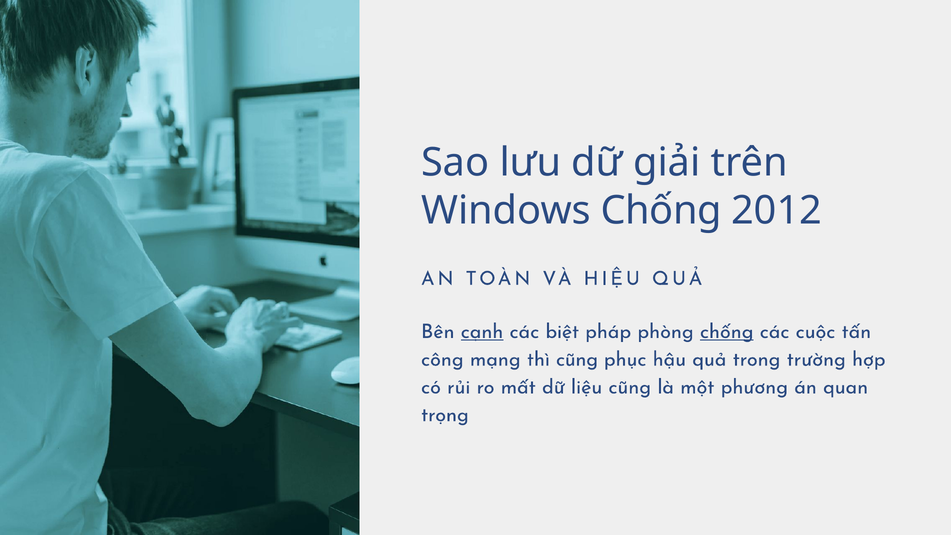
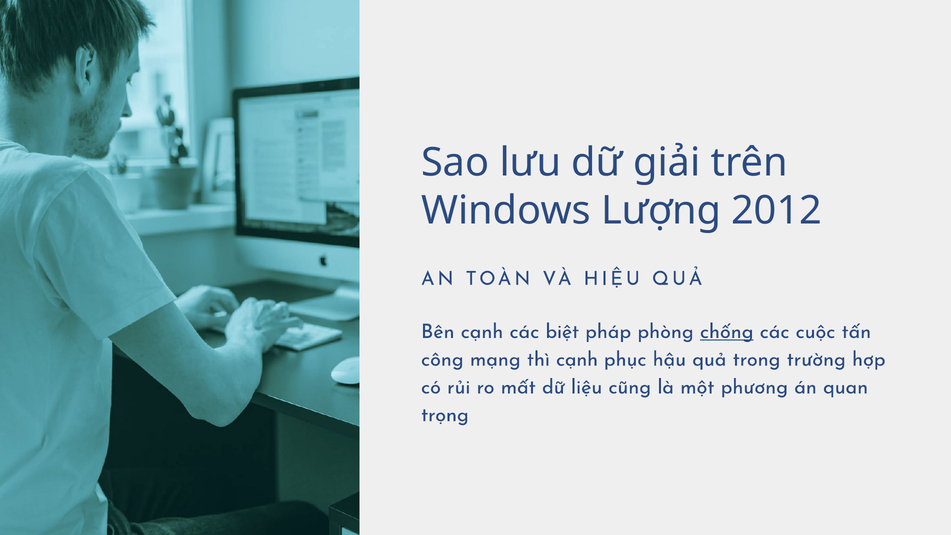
Windows Chống: Chống -> Lượng (661, 210)
cạnh underline: present -> none (482, 331)
thì cũng: cũng -> cạnh (577, 359)
